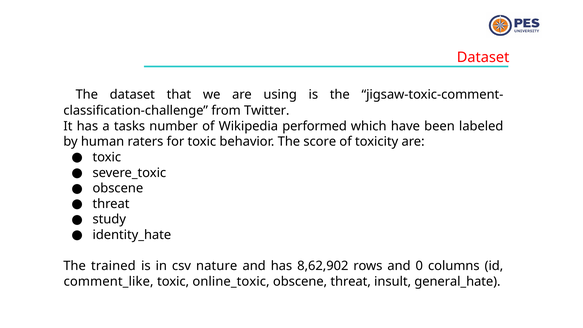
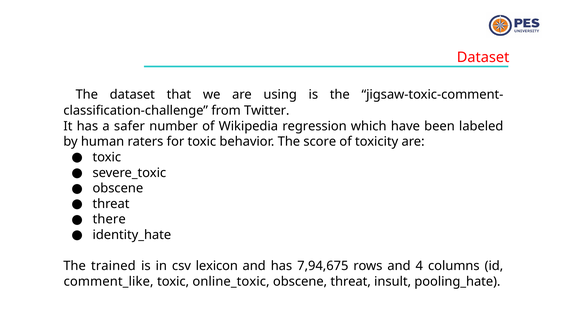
tasks: tasks -> safer (129, 126)
performed: performed -> regression (315, 126)
study: study -> there (109, 219)
nature: nature -> lexicon (217, 266)
8,62,902: 8,62,902 -> 7,94,675 (323, 266)
0: 0 -> 4 (419, 266)
general_hate: general_hate -> pooling_hate (457, 281)
